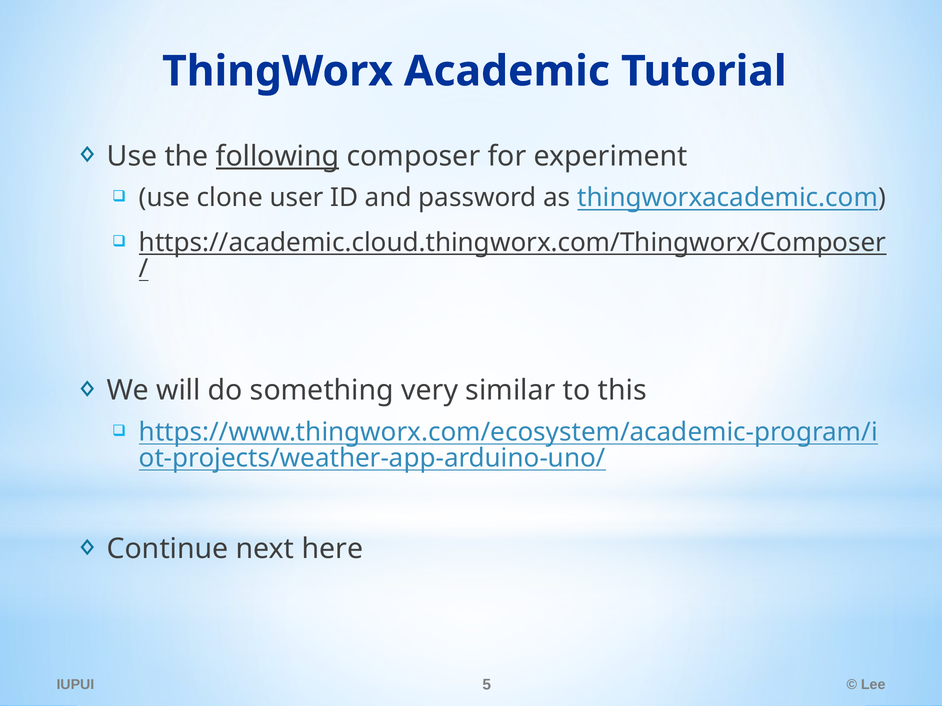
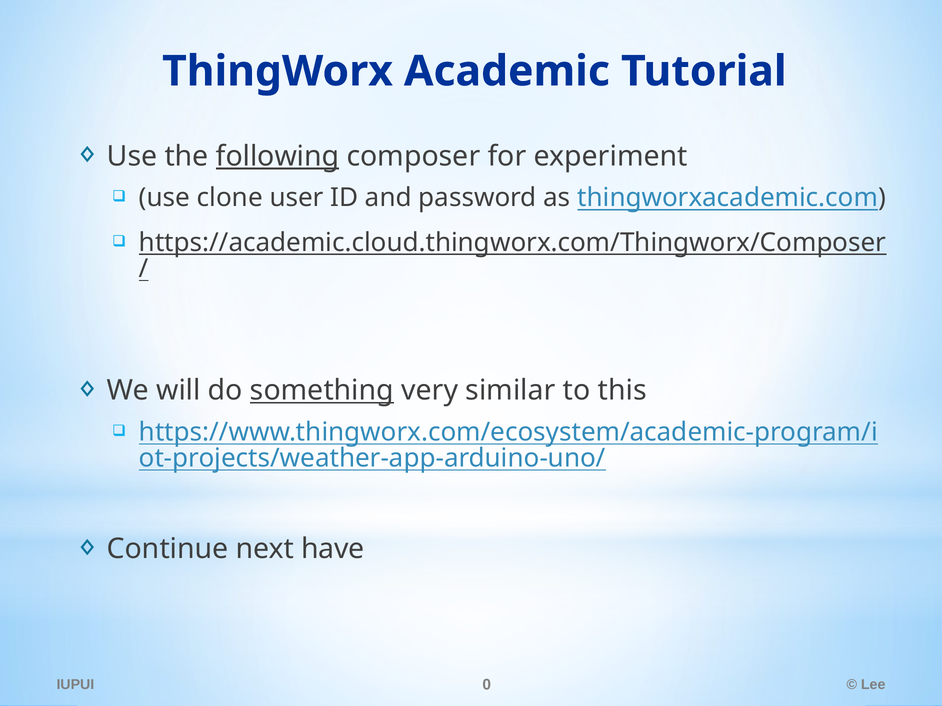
something underline: none -> present (322, 391)
here: here -> have (333, 549)
5: 5 -> 0 (487, 685)
